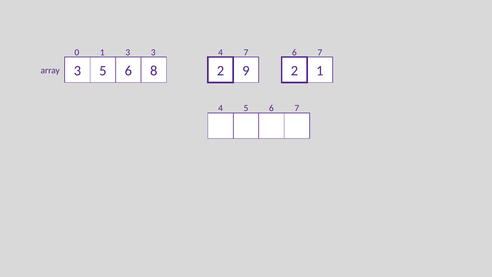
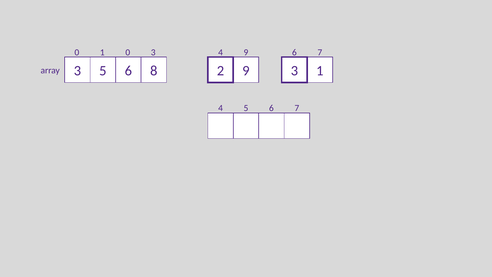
1 3: 3 -> 0 (128, 52)
7: 7 -> 9 (246, 52)
2 2: 2 -> 3 (294, 71)
